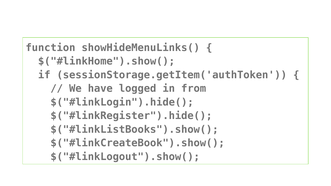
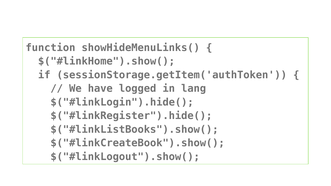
from: from -> lang (194, 89)
